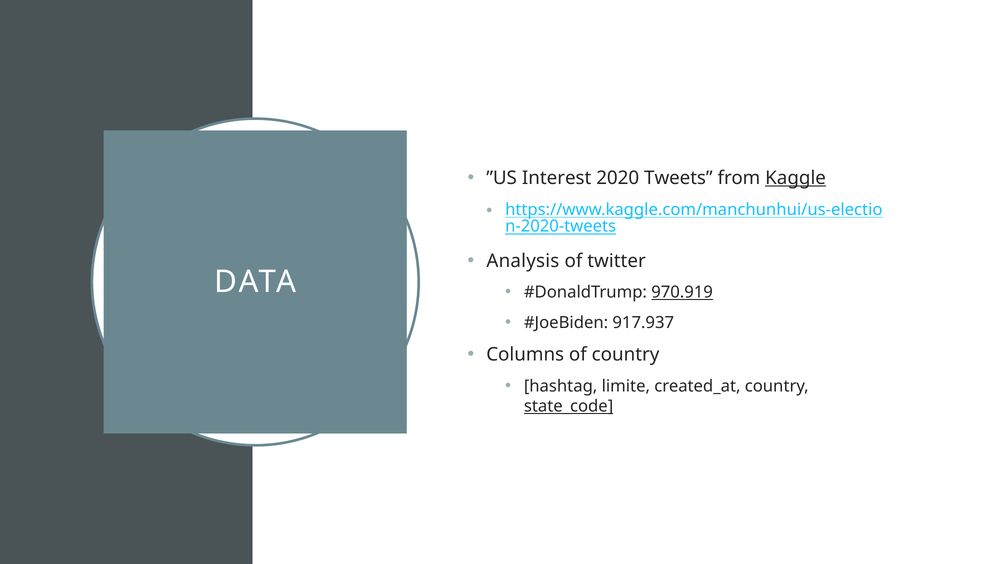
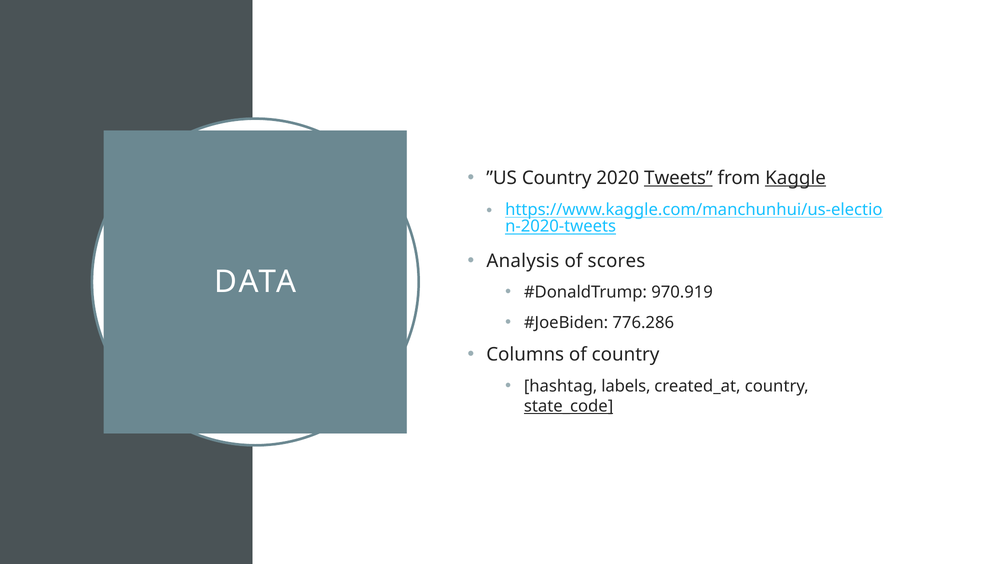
”US Interest: Interest -> Country (557, 178)
Tweets underline: none -> present (678, 178)
twitter: twitter -> scores (616, 261)
970.919 underline: present -> none (682, 293)
917.937: 917.937 -> 776.286 (643, 323)
limite: limite -> labels (626, 386)
